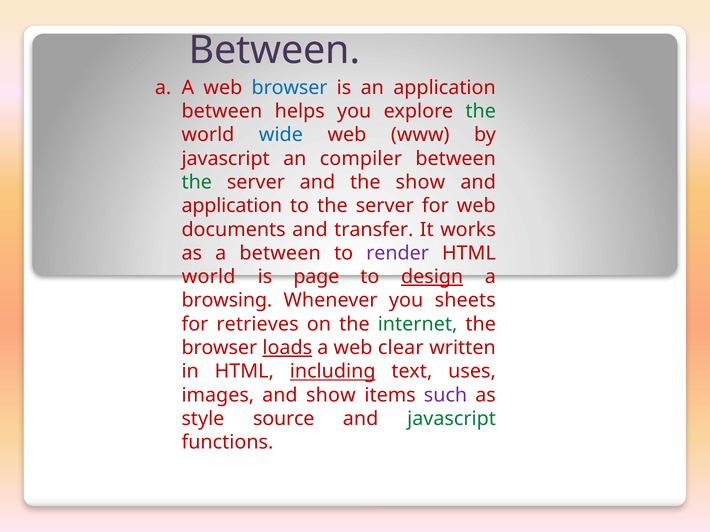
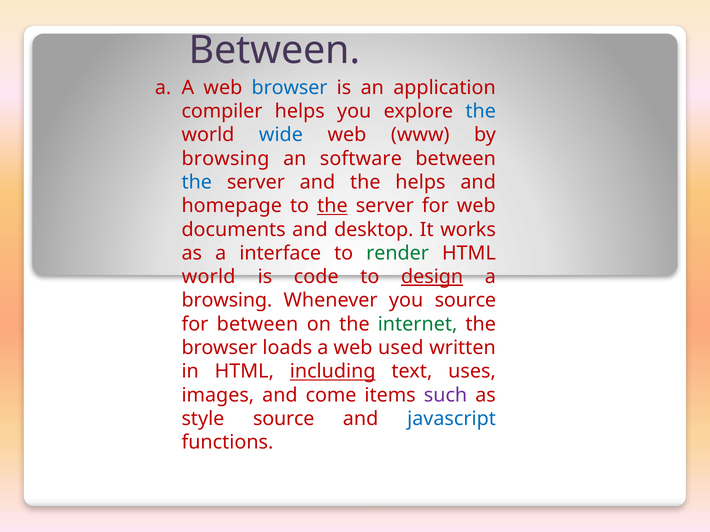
between: between -> compiler (222, 111)
the colour: green -> blue (481, 111)
javascript: javascript -> browsing (225, 159)
compiler: compiler -> software (361, 159)
the colour: green -> blue (197, 182)
the show: show -> helps (420, 182)
application: application -> homepage (232, 206)
the underline: none -> present (332, 206)
transfer: transfer -> desktop (374, 230)
a between: between -> interface (280, 253)
render colour: purple -> green (398, 253)
page: page -> code (316, 277)
you sheets: sheets -> source (465, 301)
for retrieves: retrieves -> between (257, 324)
loads underline: present -> none (287, 348)
clear: clear -> used (401, 348)
and show: show -> come (331, 395)
javascript colour: green -> blue (452, 419)
